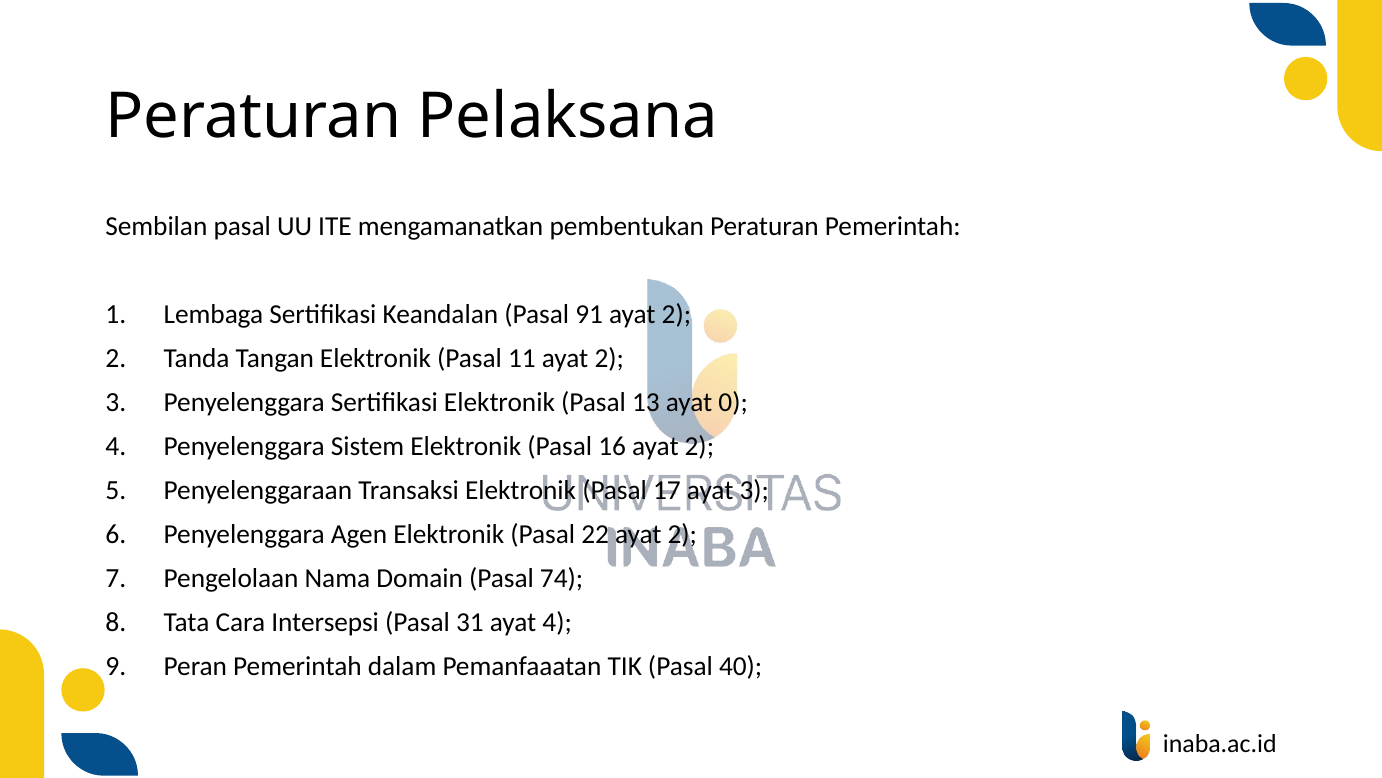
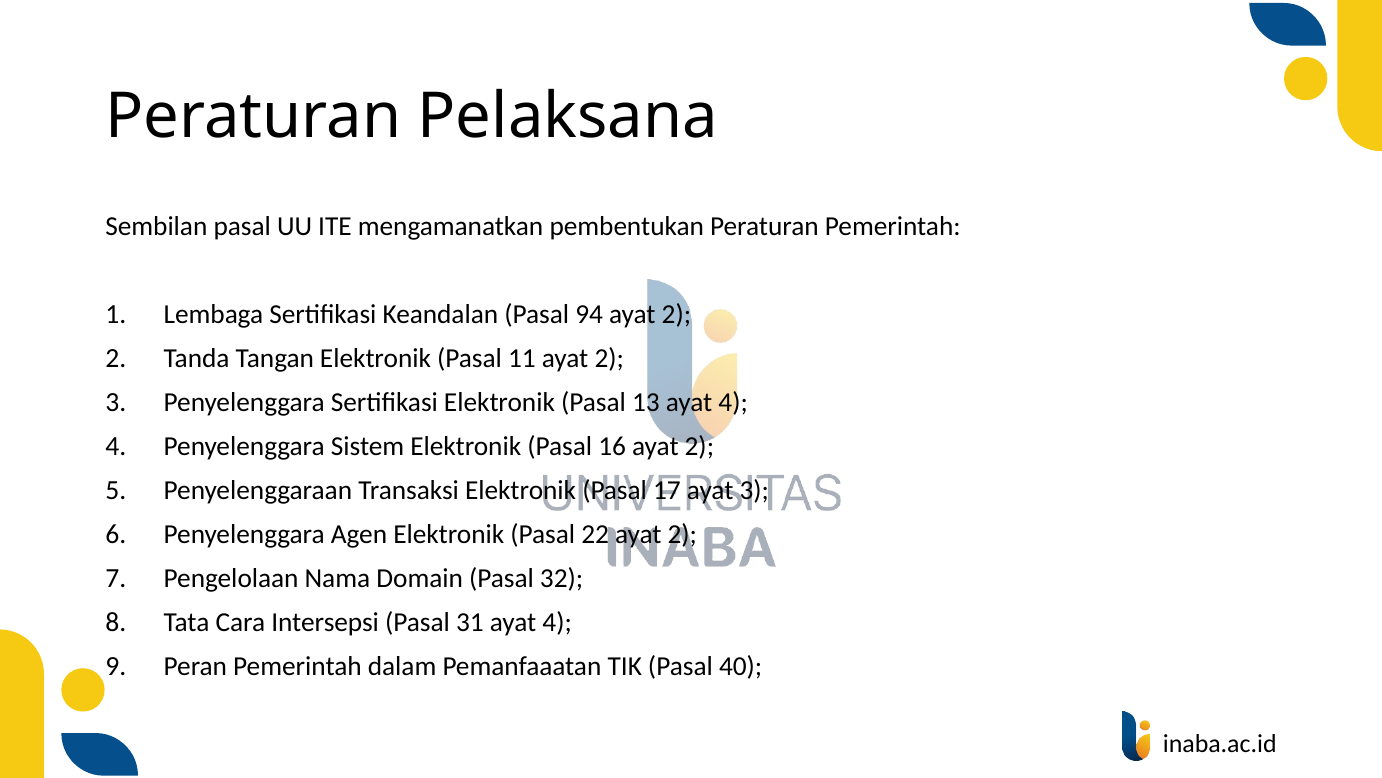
91: 91 -> 94 (589, 315)
13 ayat 0: 0 -> 4 (733, 402)
74: 74 -> 32 (562, 578)
